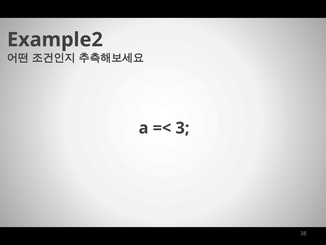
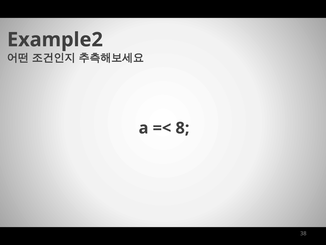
3: 3 -> 8 (182, 128)
